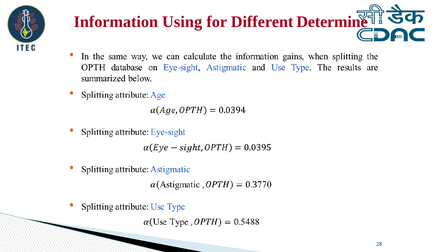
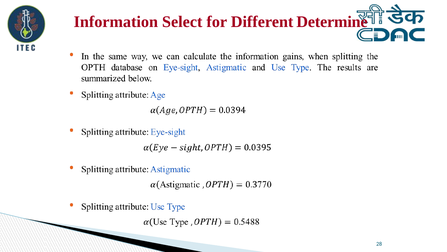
Using: Using -> Select (182, 22)
